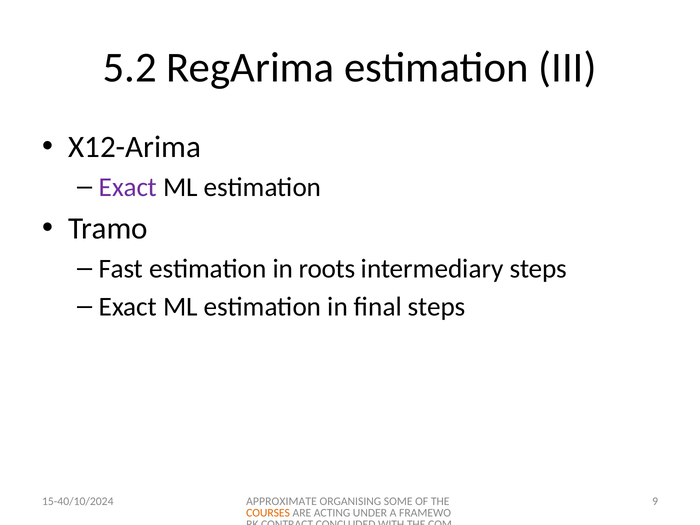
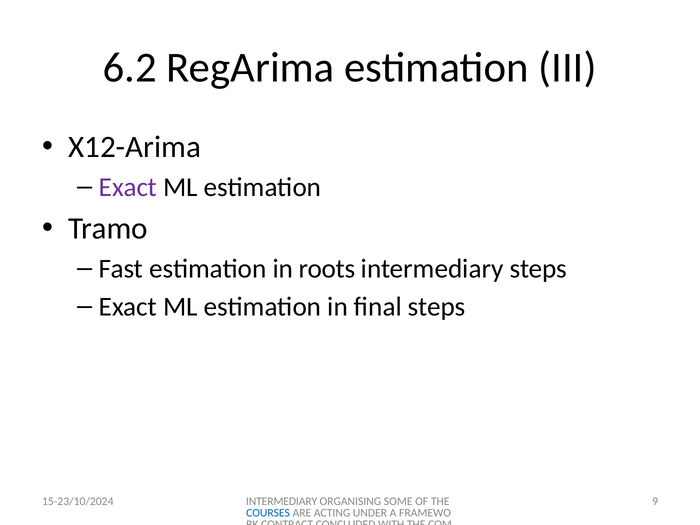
5.2: 5.2 -> 6.2 (130, 68)
APPROXIMATE: APPROXIMATE -> INTERMEDIARY (282, 501)
15-40/10/2024: 15-40/10/2024 -> 15-23/10/2024 (78, 501)
COURSES colour: orange -> blue (268, 513)
